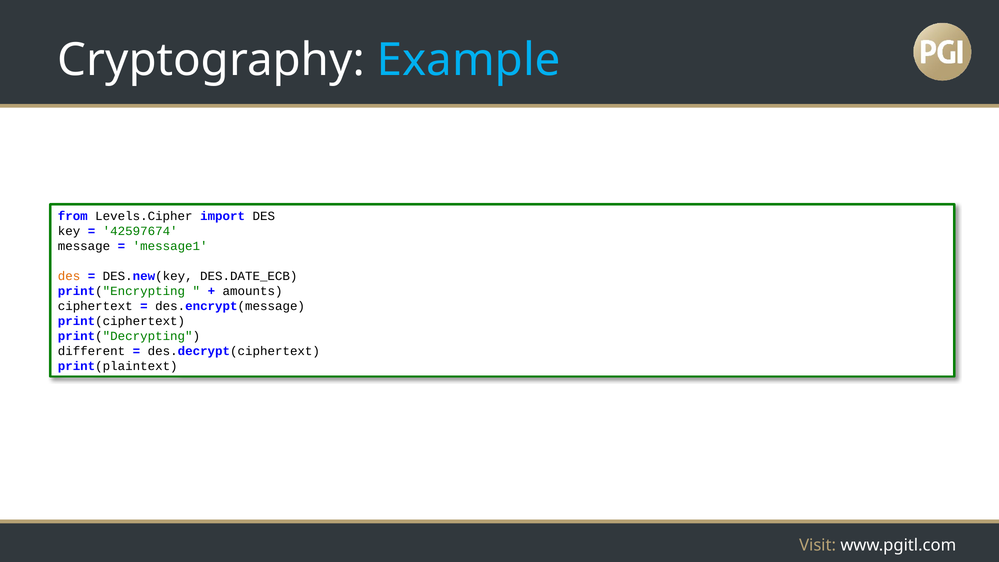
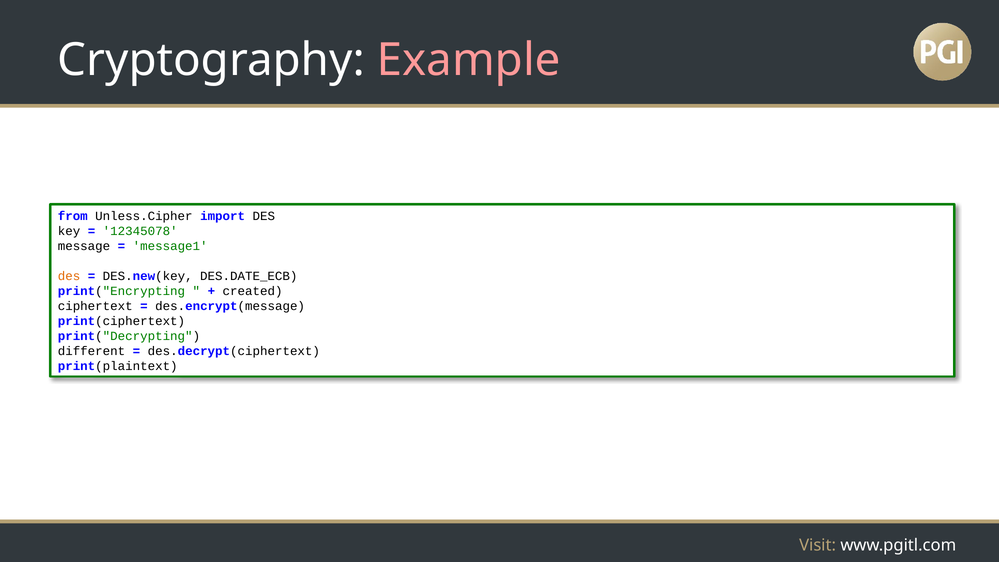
Example colour: light blue -> pink (469, 60)
Levels.Cipher: Levels.Cipher -> Unless.Cipher (144, 216)
42597674: 42597674 -> 12345078 (140, 231)
amounts: amounts -> created (253, 291)
